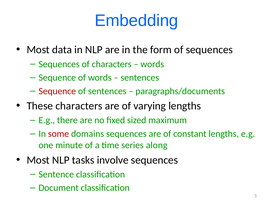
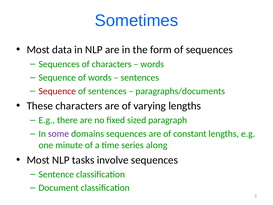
Embedding: Embedding -> Sometimes (136, 21)
maximum: maximum -> paragraph (168, 120)
some colour: red -> purple (59, 134)
